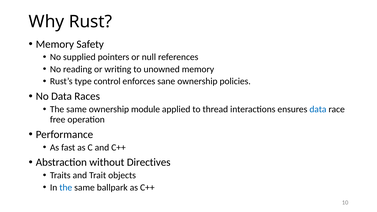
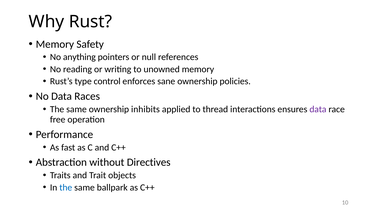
supplied: supplied -> anything (79, 57)
module: module -> inhibits (145, 109)
data colour: blue -> purple (318, 109)
